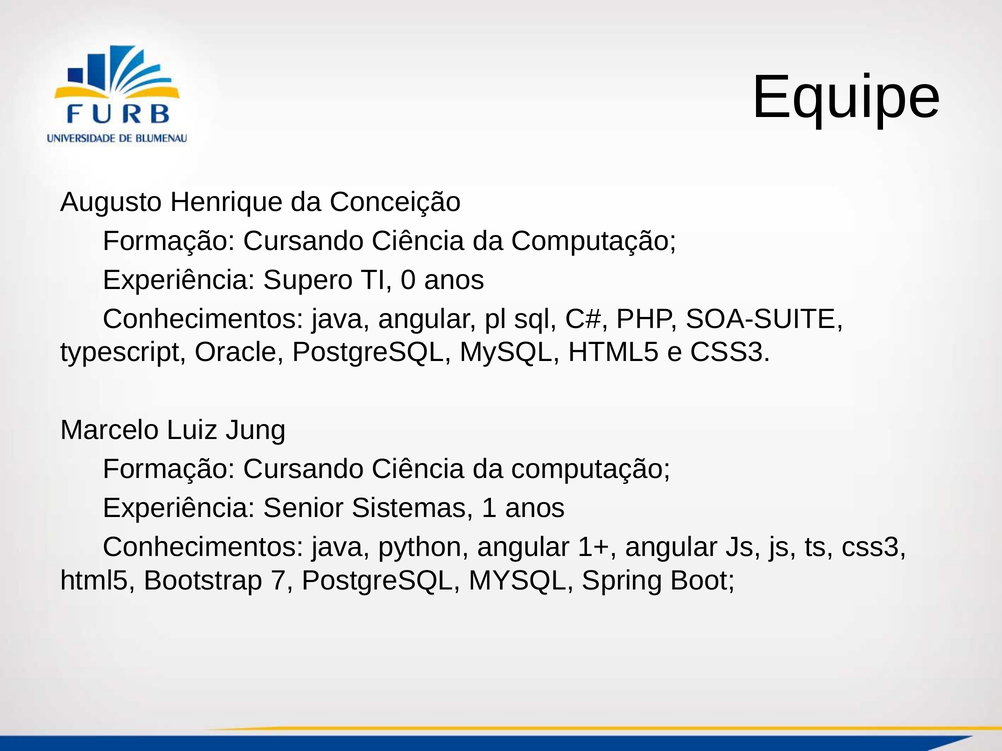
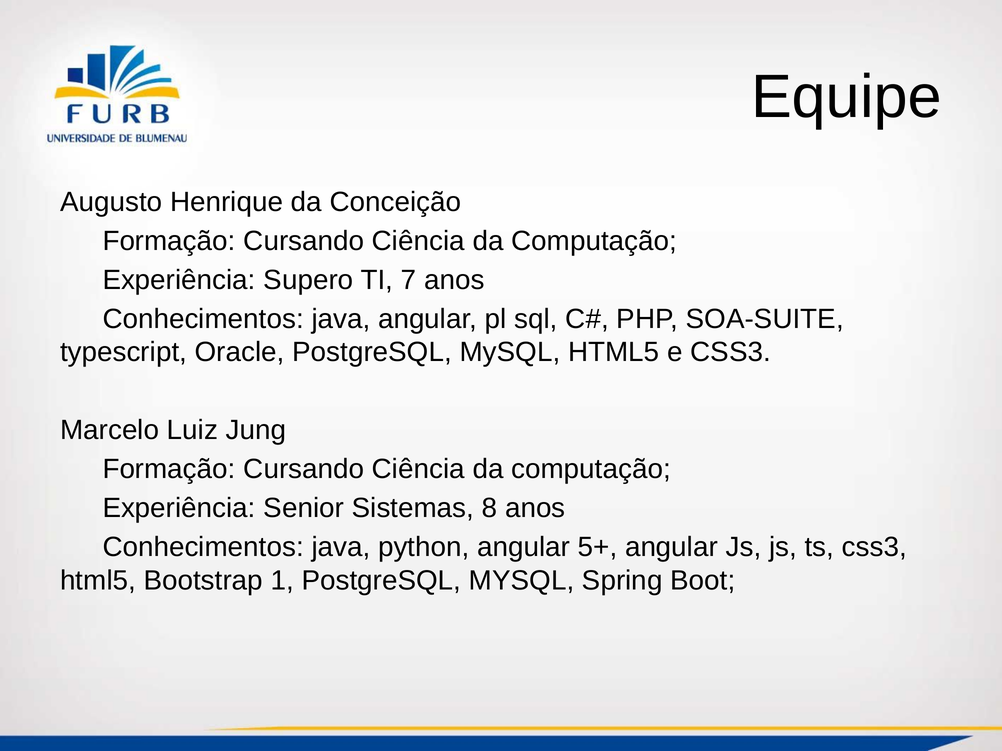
0: 0 -> 7 (409, 280)
1: 1 -> 8 (490, 508)
1+: 1+ -> 5+ (598, 547)
7: 7 -> 1 (282, 581)
